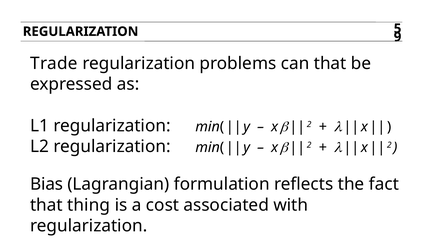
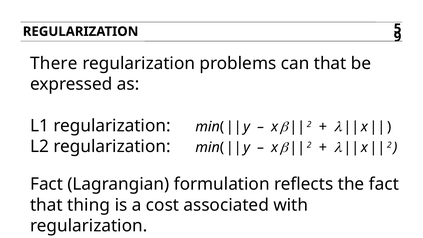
Trade: Trade -> There (54, 63)
Bias: Bias -> Fact (47, 184)
